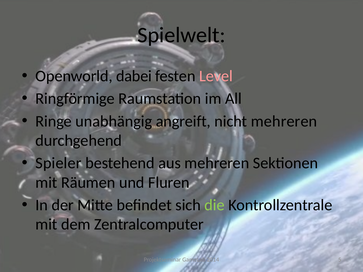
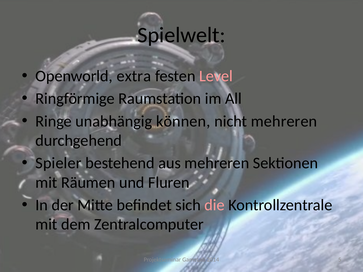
dabei: dabei -> extra (134, 76)
angreift: angreift -> können (183, 121)
die colour: light green -> pink (215, 205)
